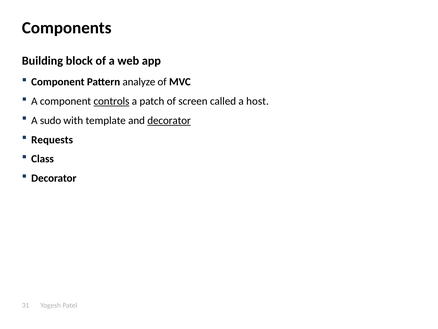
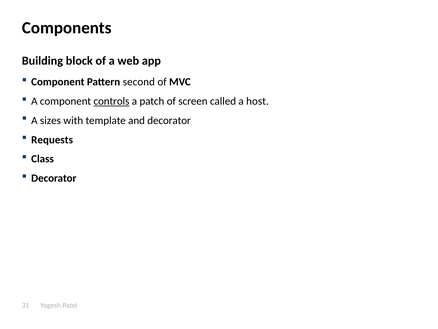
analyze: analyze -> second (139, 82)
sudo: sudo -> sizes (50, 120)
decorator underline: present -> none (169, 120)
